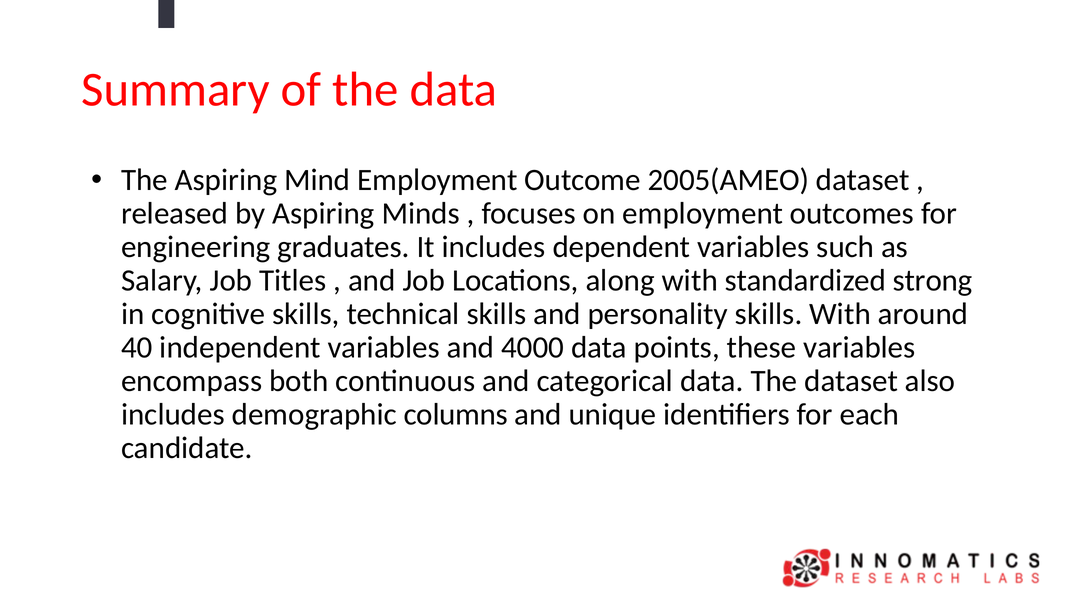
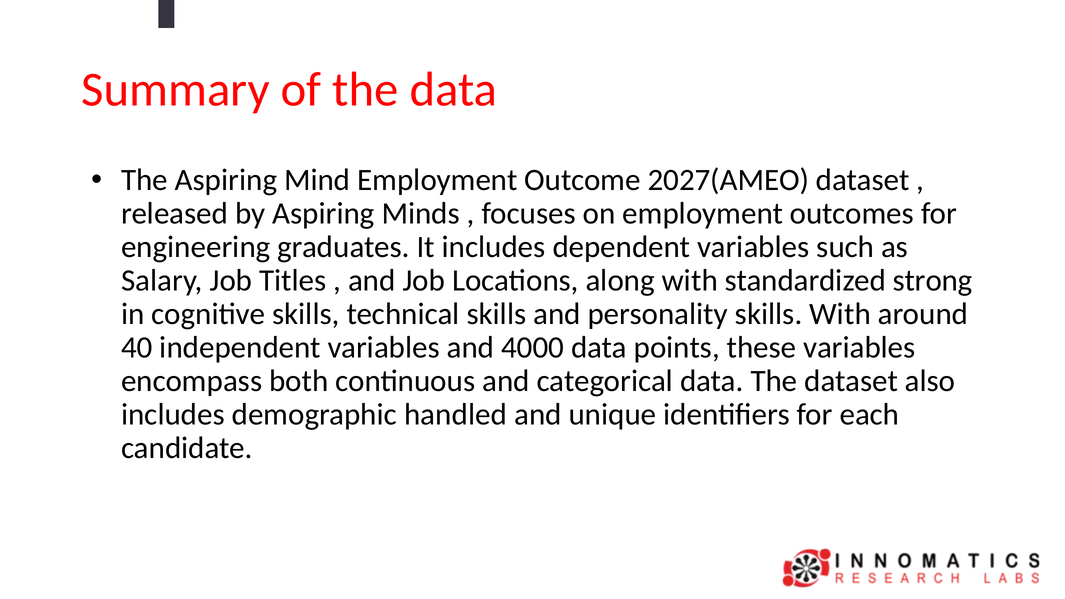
2005(AMEO: 2005(AMEO -> 2027(AMEO (728, 180)
columns: columns -> handled (456, 414)
